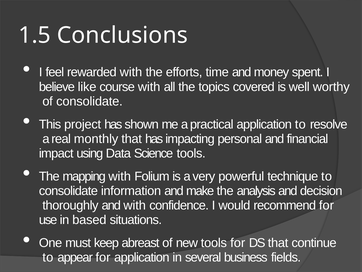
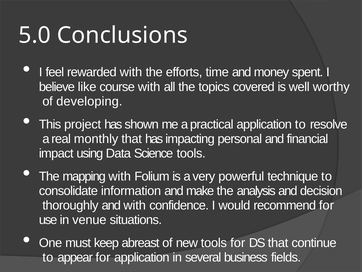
1.5: 1.5 -> 5.0 (35, 35)
of consolidate: consolidate -> developing (89, 101)
based: based -> venue (89, 220)
